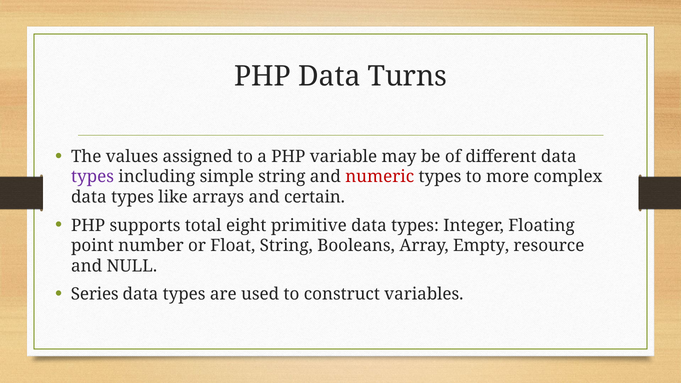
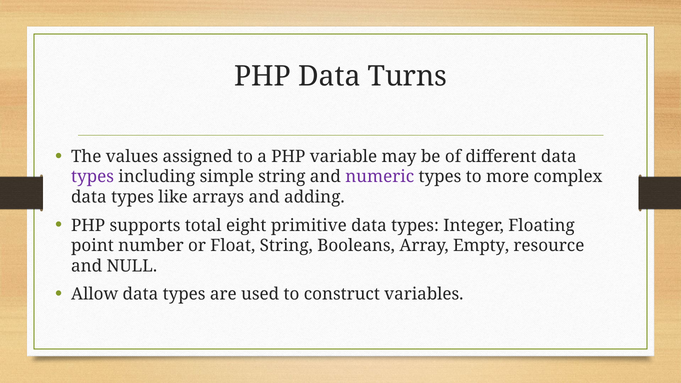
numeric colour: red -> purple (380, 177)
certain: certain -> adding (314, 197)
Series: Series -> Allow (95, 294)
